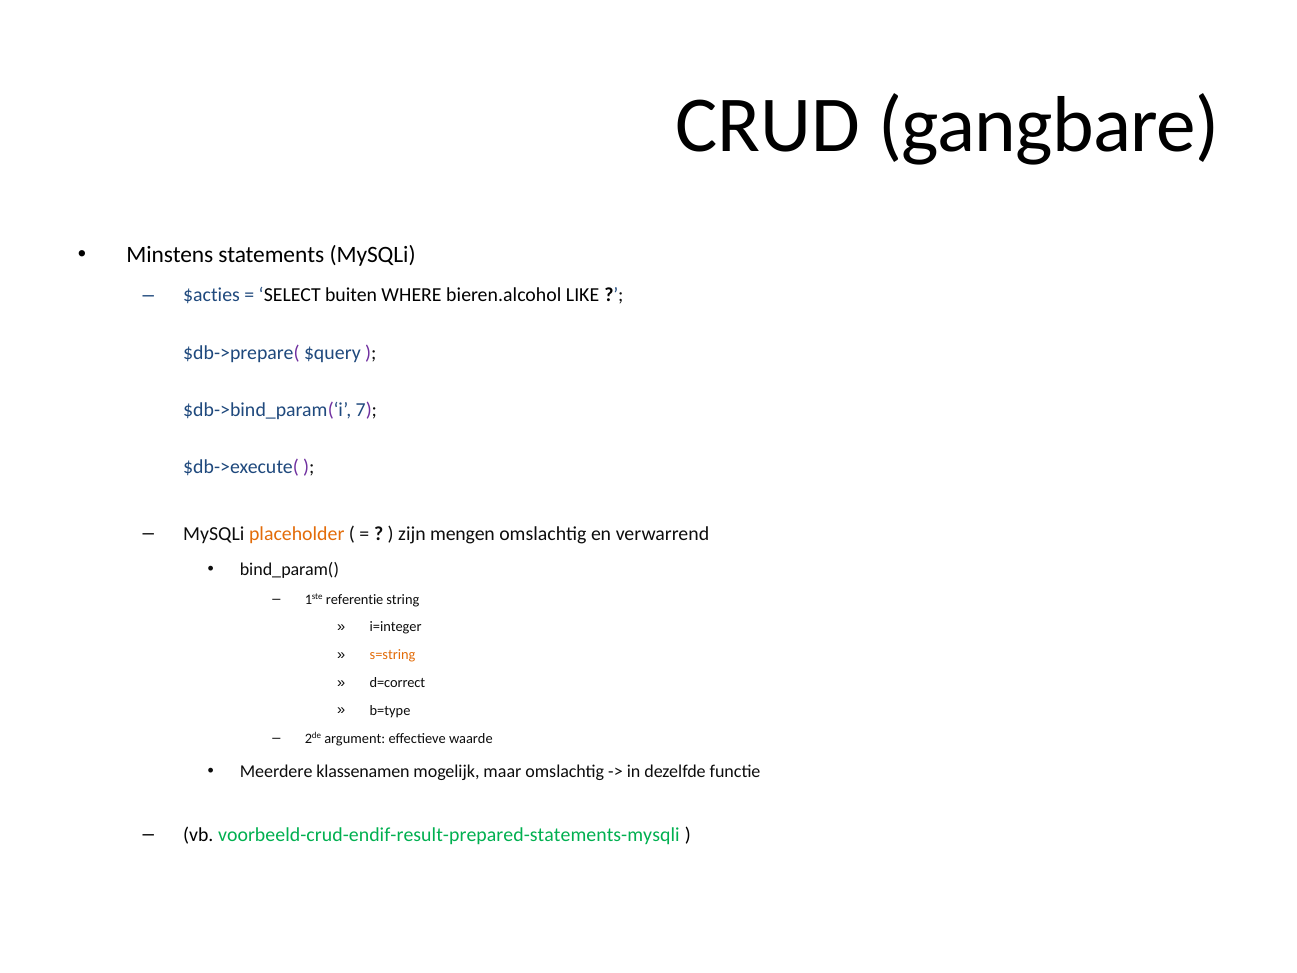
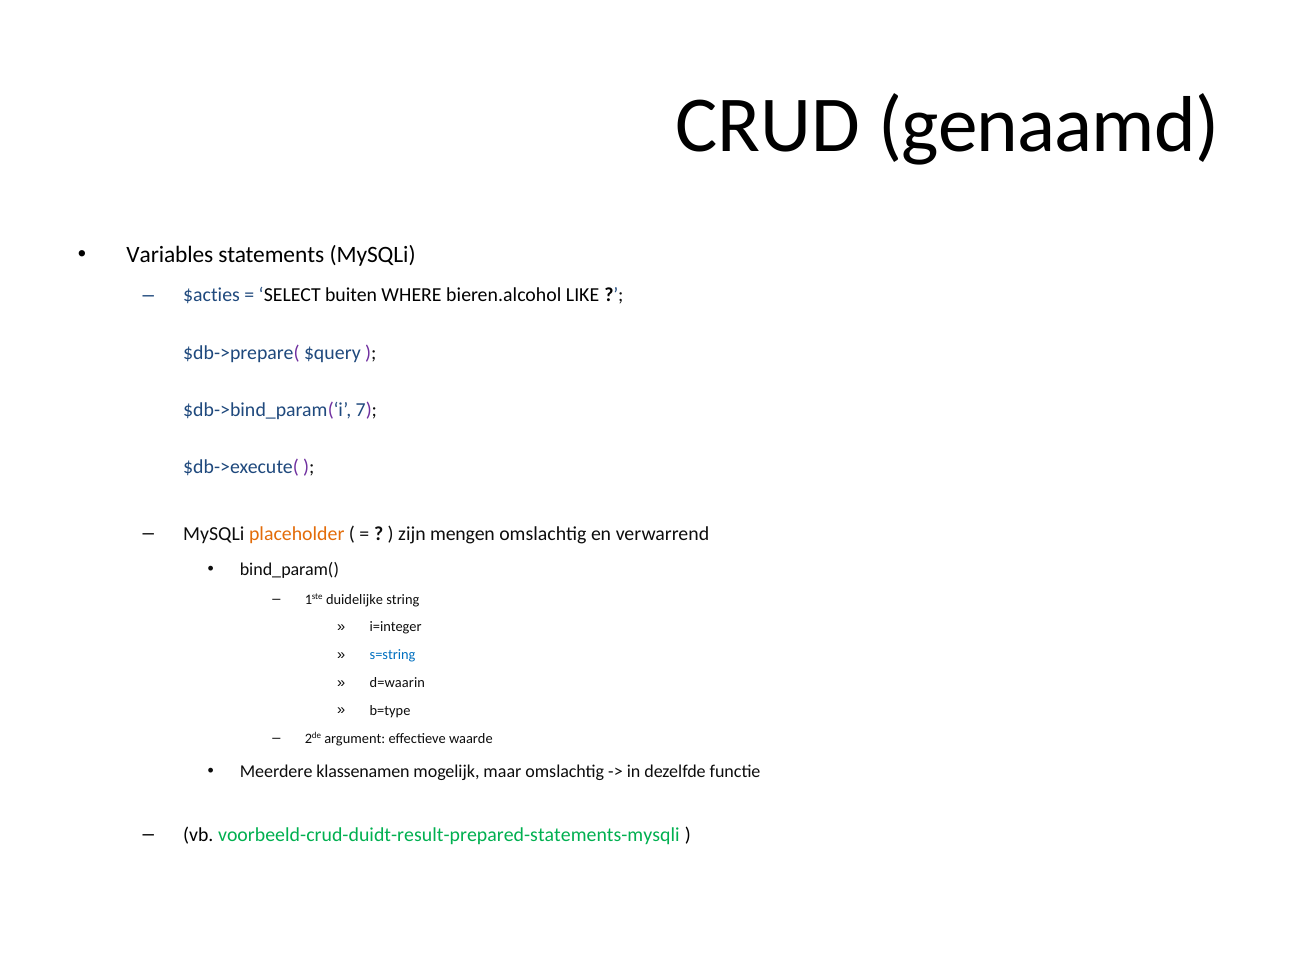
gangbare: gangbare -> genaamd (1049, 126)
Minstens: Minstens -> Variables (170, 255)
referentie: referentie -> duidelijke (355, 599)
s=string colour: orange -> blue (393, 655)
d=correct: d=correct -> d=waarin (397, 683)
voorbeeld-crud-endif-result-prepared-statements-mysqli: voorbeeld-crud-endif-result-prepared-statements-mysqli -> voorbeeld-crud-duidt-result-prepared-statements-mysqli (449, 835)
